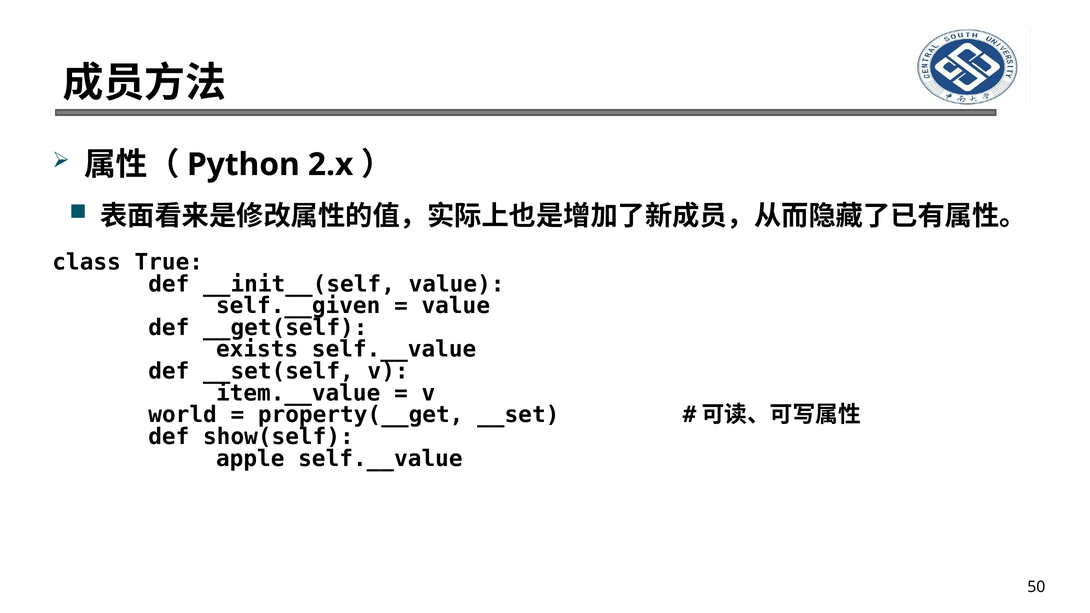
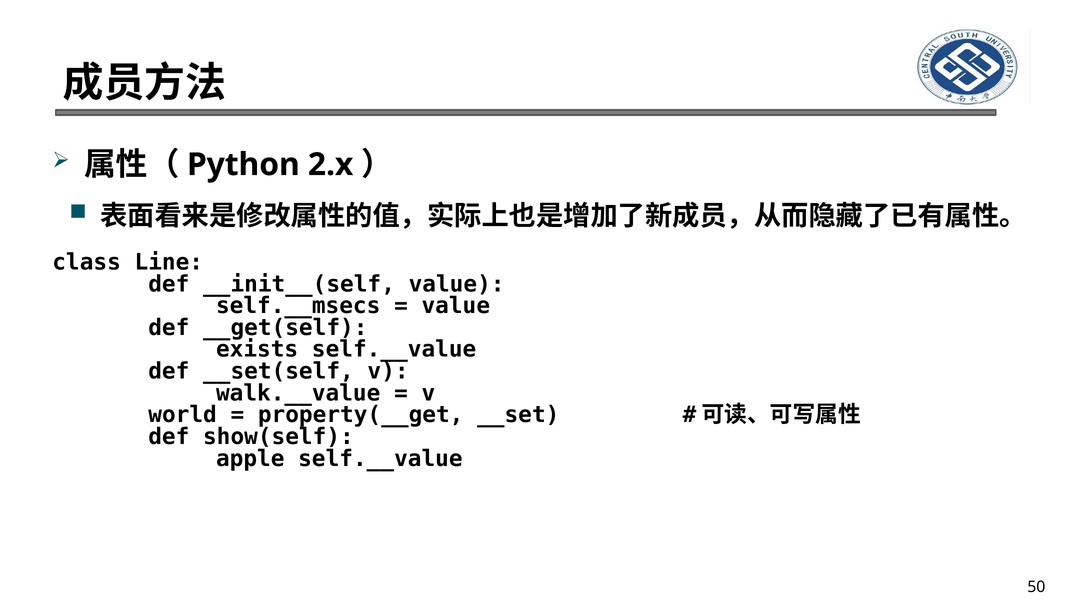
True: True -> Line (169, 262)
self.__given: self.__given -> self.__msecs (298, 306)
item.__value: item.__value -> walk.__value (298, 393)
